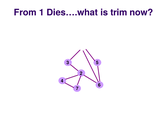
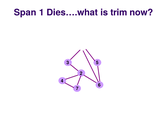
From: From -> Span (25, 12)
